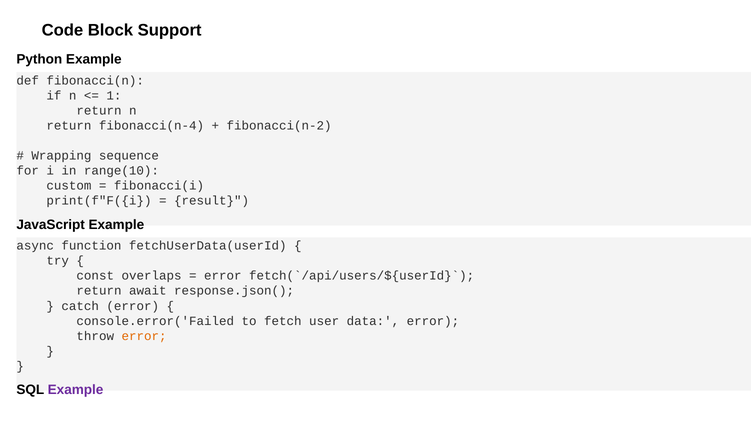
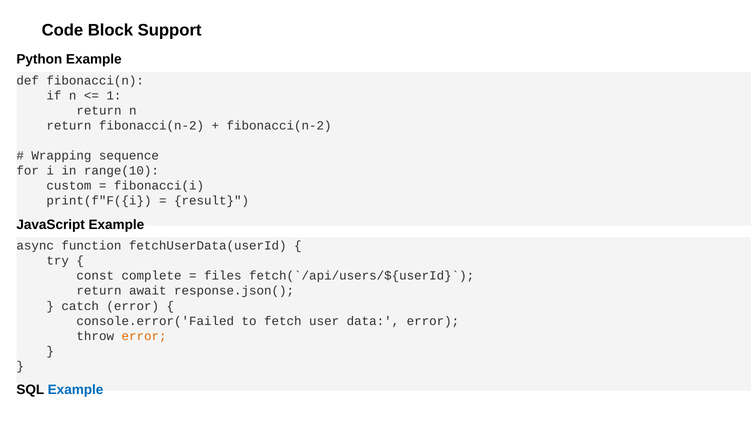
return fibonacci(n-4: fibonacci(n-4 -> fibonacci(n-2 (152, 125)
overlaps: overlaps -> complete (152, 275)
error: error -> files (223, 275)
Example colour: purple -> blue (76, 389)
